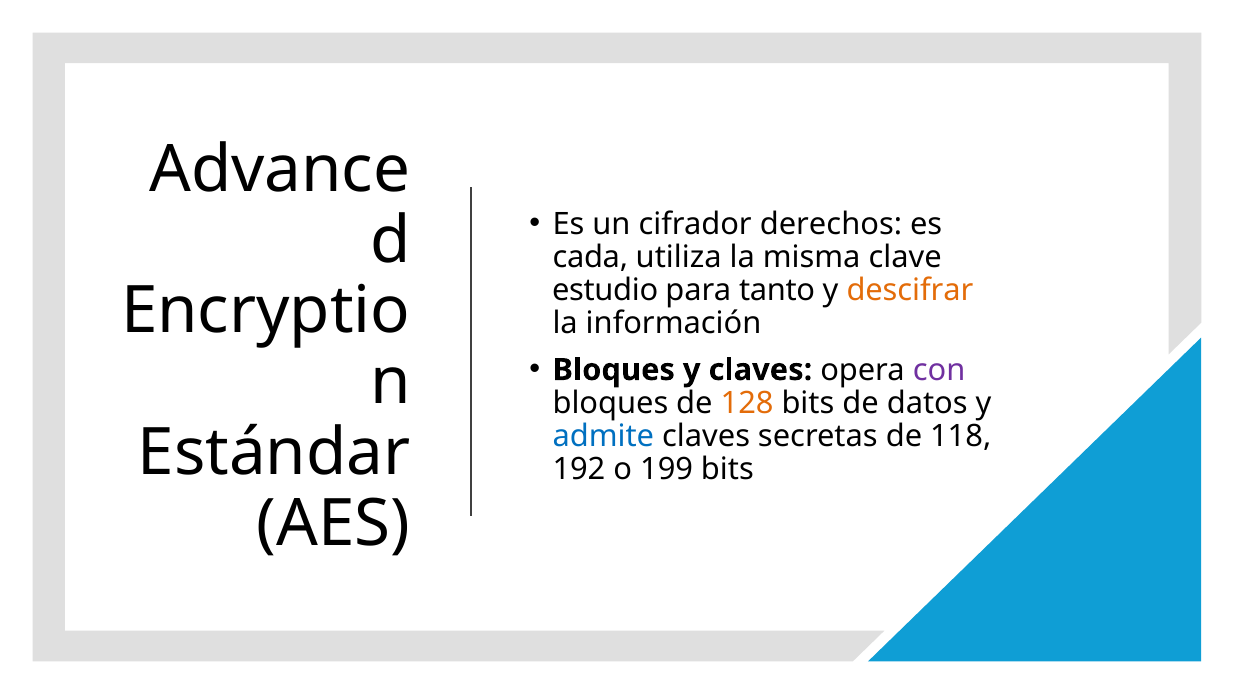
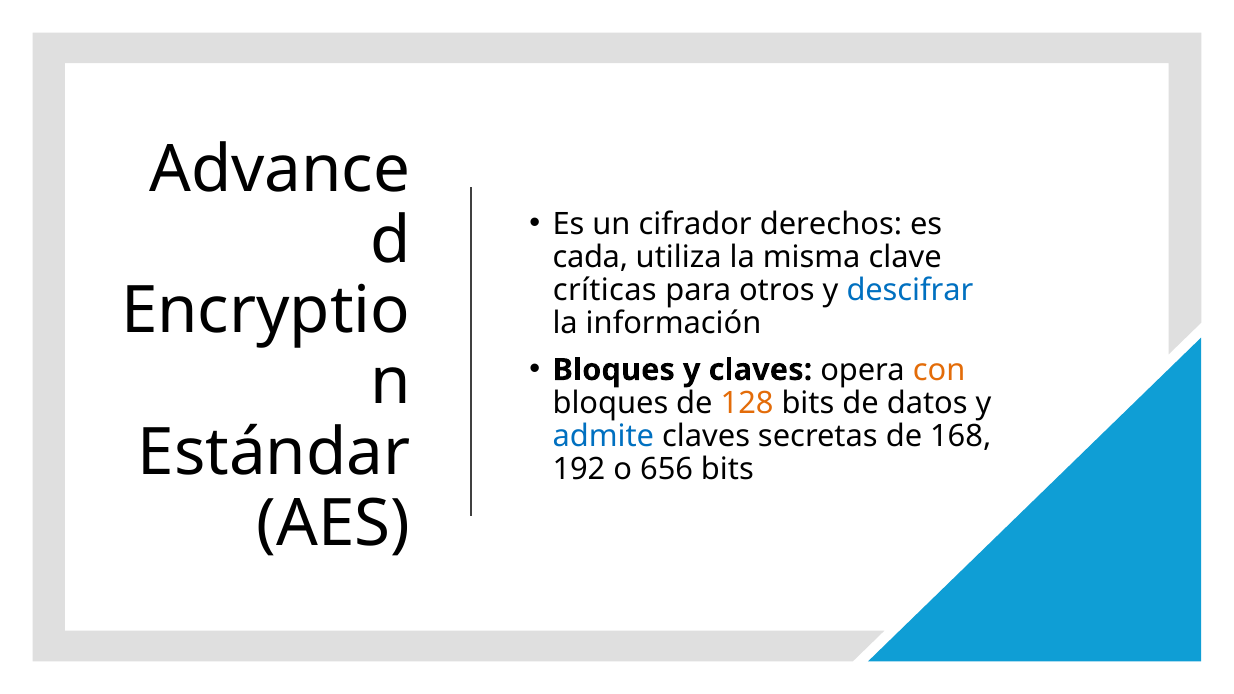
estudio: estudio -> críticas (605, 290)
tanto: tanto -> otros (777, 290)
descifrar colour: orange -> blue (910, 290)
con colour: purple -> orange (939, 370)
118: 118 -> 168 (961, 437)
199: 199 -> 656 (667, 470)
